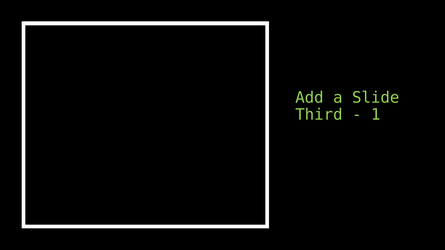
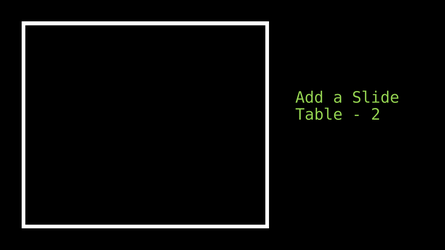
Third: Third -> Table (319, 115)
1: 1 -> 2 (376, 115)
